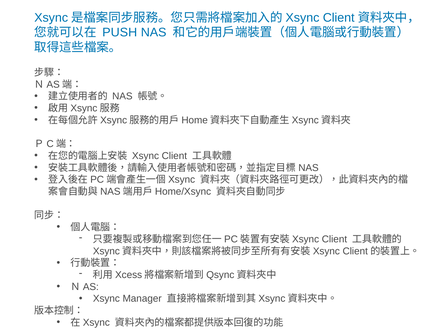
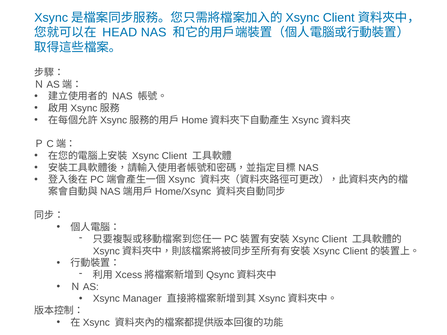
PUSH: PUSH -> HEAD (120, 33)
